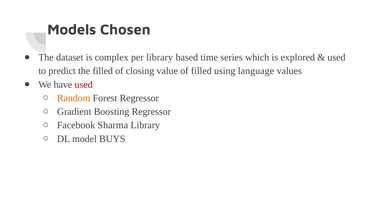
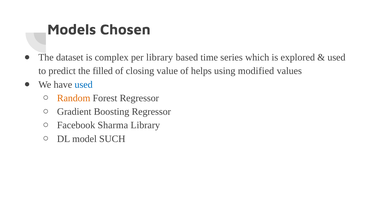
of filled: filled -> helps (201, 71)
language: language -> modified (256, 71)
used colour: red -> blue (84, 84)
BUYS: BUYS -> SUCH (112, 139)
